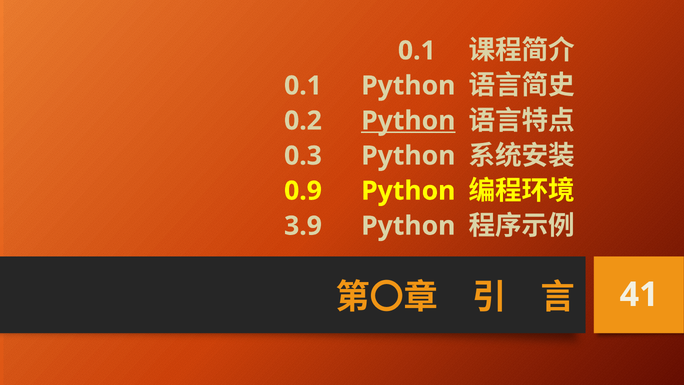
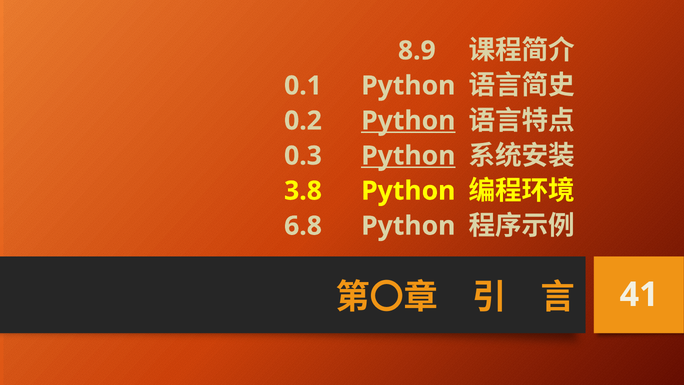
0.1: 0.1 -> 8.9 (417, 51)
Python underline: none -> present (408, 156)
0.9: 0.9 -> 3.8 (303, 191)
3.9: 3.9 -> 6.8 (303, 226)
